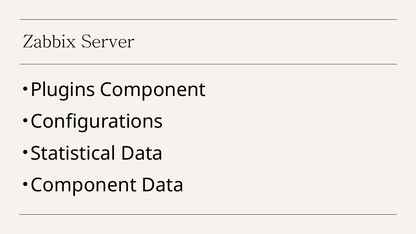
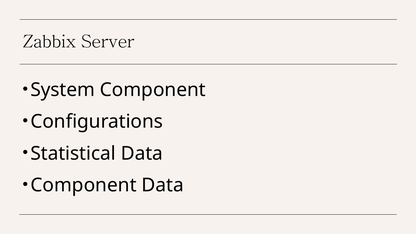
Plugins: Plugins -> System (63, 90)
